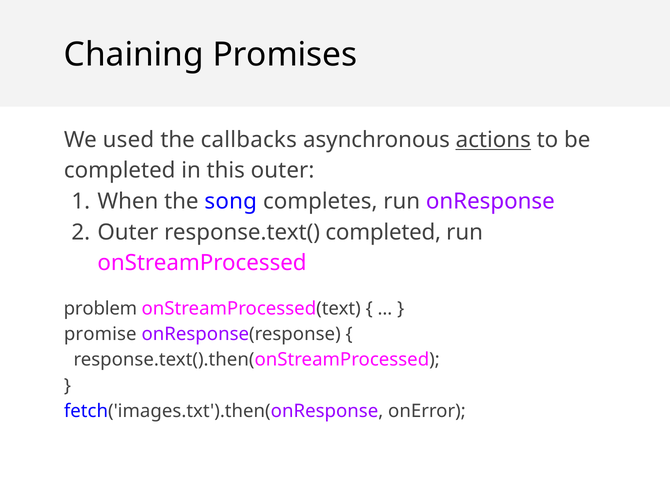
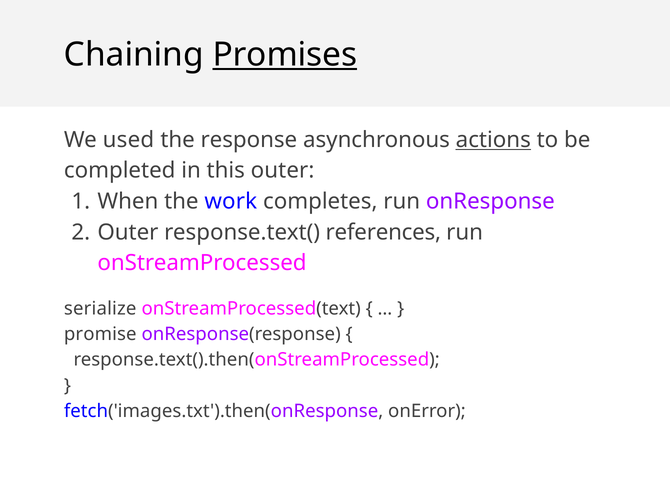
Promises underline: none -> present (285, 55)
callbacks: callbacks -> response (249, 140)
song: song -> work (231, 202)
response.text( completed: completed -> references (383, 232)
problem: problem -> serialize (100, 309)
